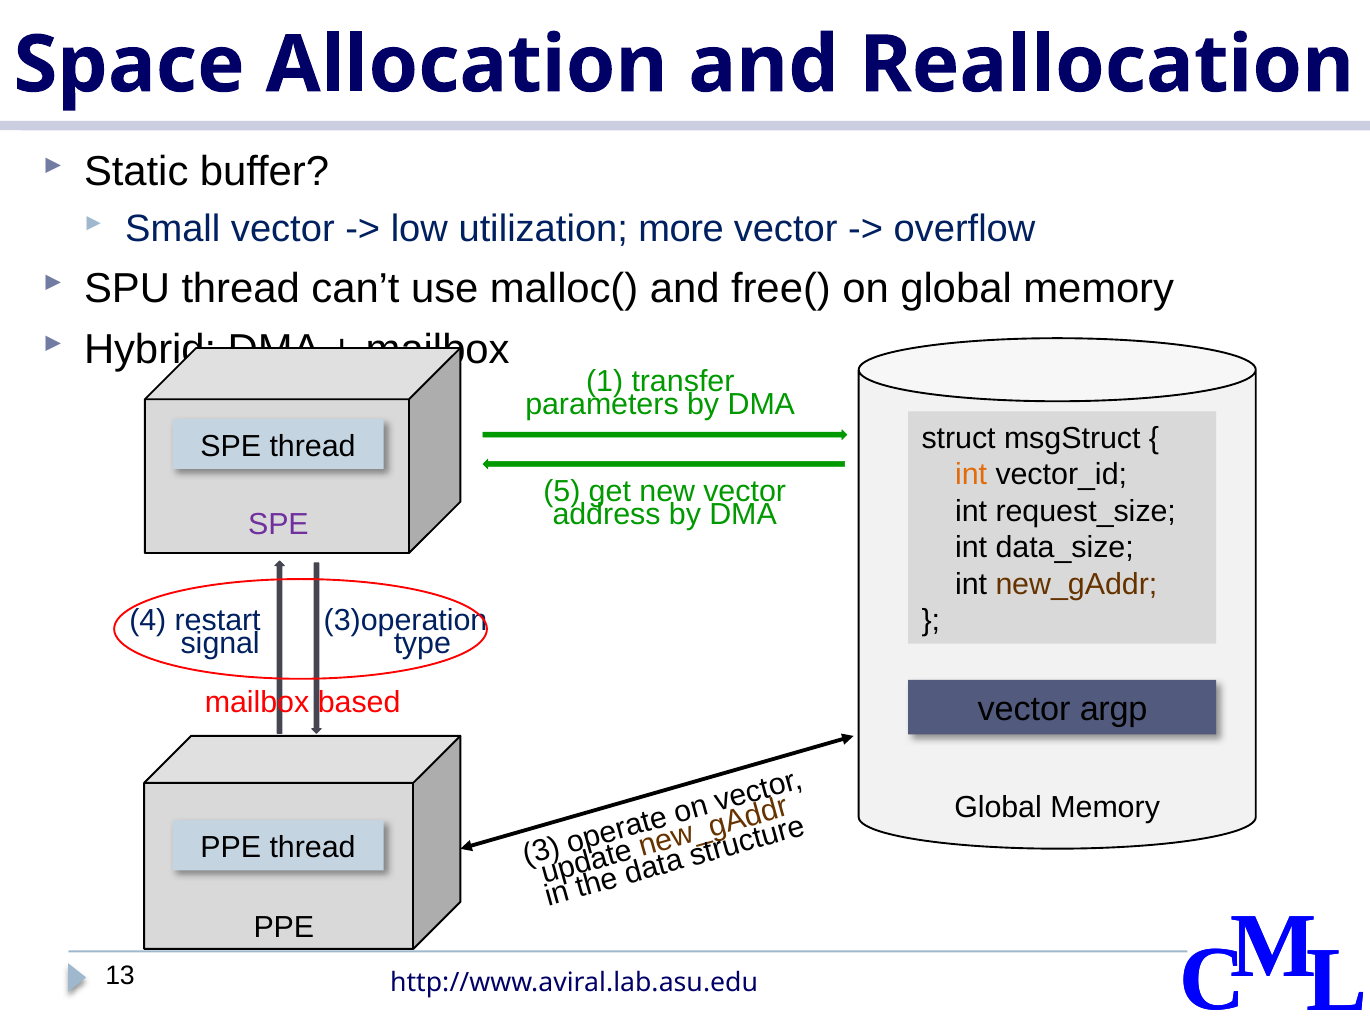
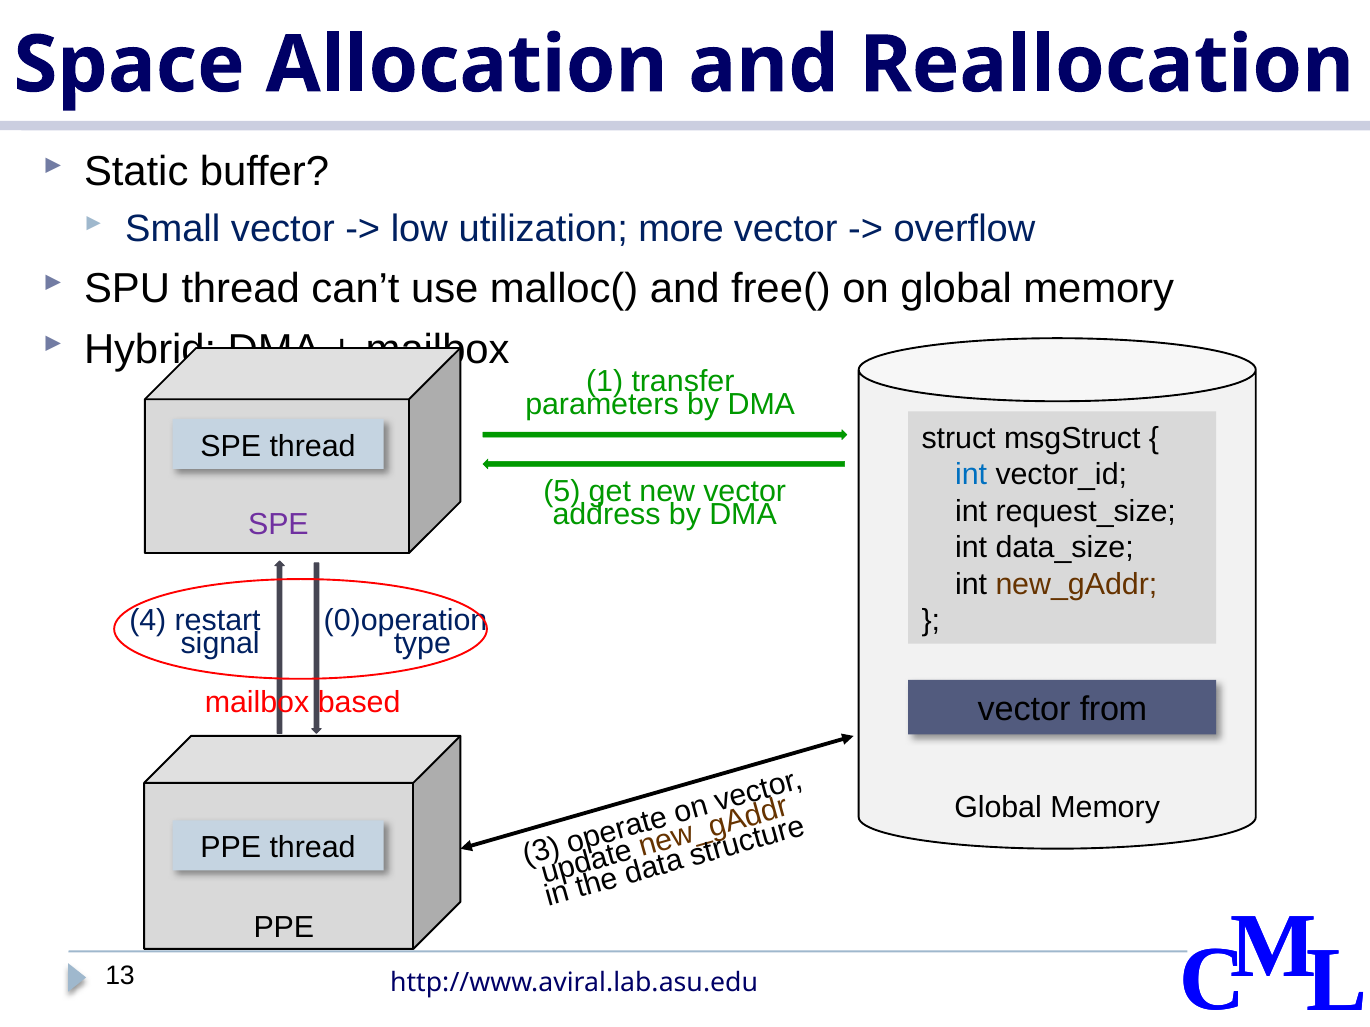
int colour: orange -> blue (971, 475)
3)operation: 3)operation -> 0)operation (406, 621)
argp: argp -> from (1114, 710)
